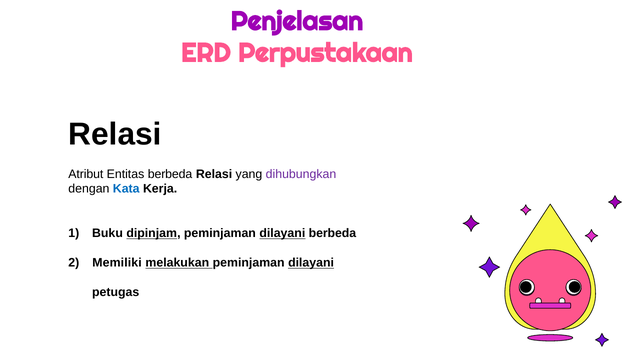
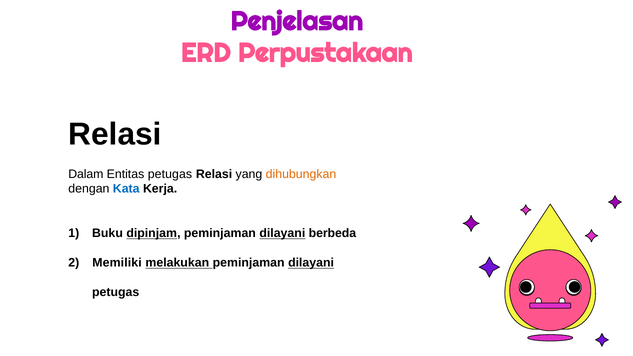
Atribut: Atribut -> Dalam (86, 174)
Entitas berbeda: berbeda -> petugas (170, 174)
dihubungkan colour: purple -> orange (301, 174)
